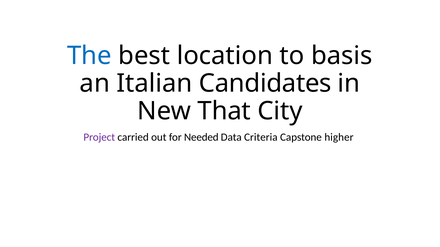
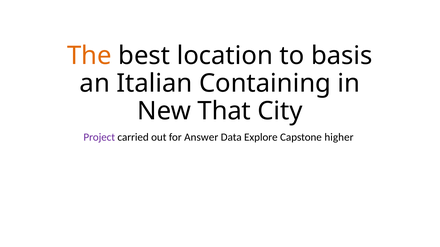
The colour: blue -> orange (89, 56)
Candidates: Candidates -> Containing (265, 84)
Needed: Needed -> Answer (201, 138)
Criteria: Criteria -> Explore (261, 138)
